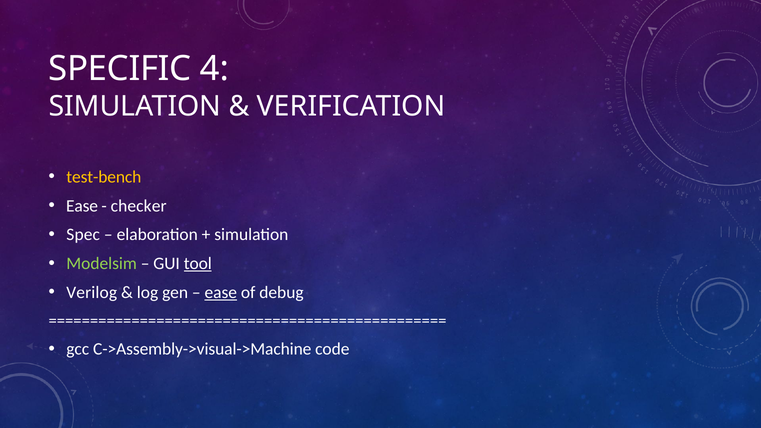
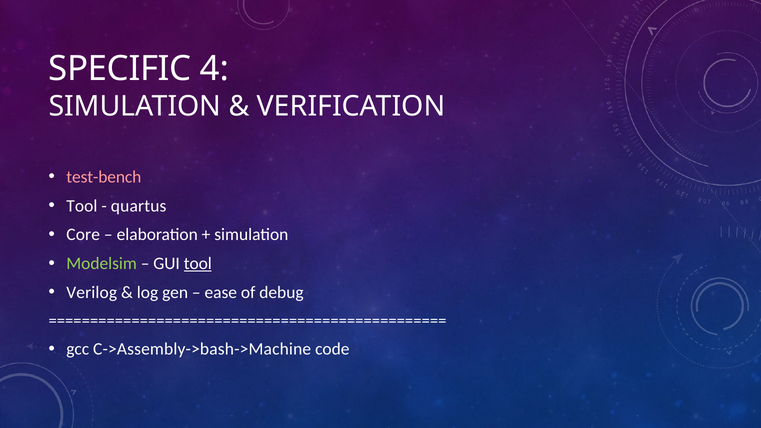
test-bench colour: yellow -> pink (104, 177)
Ease: Ease -> Tool (82, 206)
checker: checker -> quartus (139, 206)
Spec: Spec -> Core (83, 235)
ease underline: present -> none (221, 292)
C->Assembly->visual->Machine: C->Assembly->visual->Machine -> C->Assembly->bash->Machine (202, 349)
